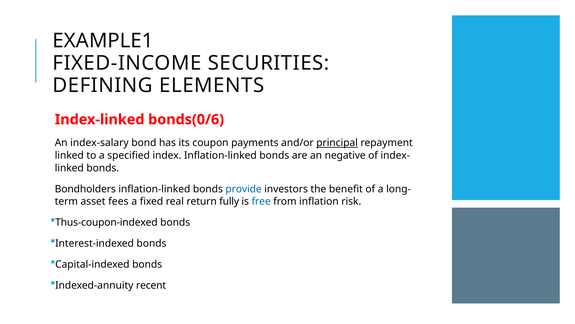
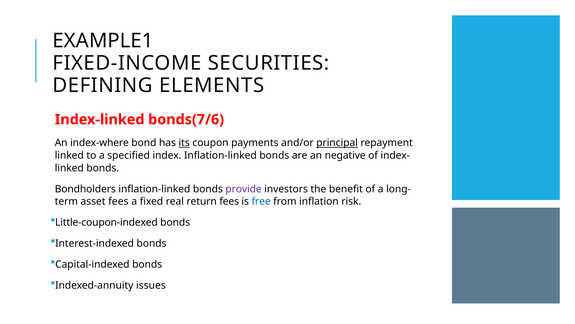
bonds(0/6: bonds(0/6 -> bonds(7/6 (186, 119)
index-salary: index-salary -> index-where (100, 143)
its underline: none -> present (184, 143)
provide colour: blue -> purple (244, 189)
return fully: fully -> fees (229, 201)
Thus-coupon-indexed: Thus-coupon-indexed -> Little-coupon-indexed (106, 222)
recent: recent -> issues (151, 285)
